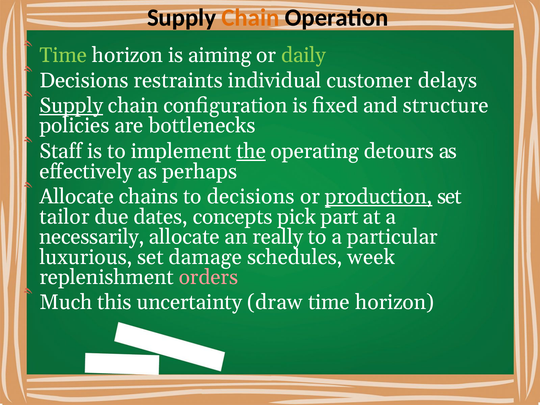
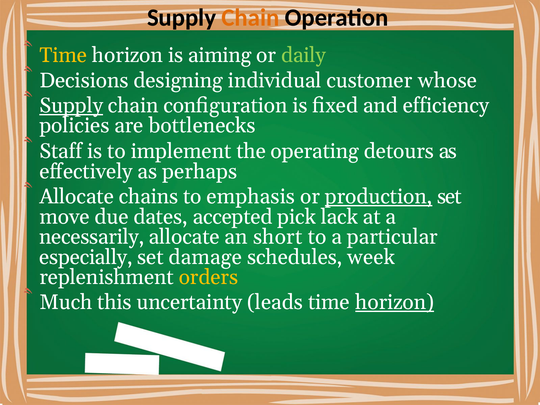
Time colour: light green -> yellow (63, 55)
restraints: restraints -> designing (178, 81)
delays: delays -> whose (448, 81)
structure: structure -> efficiency (446, 106)
the underline: present -> none (251, 151)
to decisions: decisions -> emphasis (251, 197)
tailor: tailor -> move (65, 217)
concepts: concepts -> accepted (233, 217)
part: part -> lack (339, 217)
really: really -> short (278, 237)
luxurious: luxurious -> especially (86, 257)
orders colour: pink -> yellow (208, 277)
draw: draw -> leads (275, 302)
horizon underline: none -> present (395, 302)
